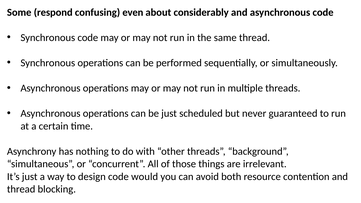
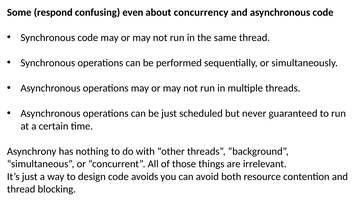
considerably: considerably -> concurrency (201, 12)
would: would -> avoids (145, 177)
